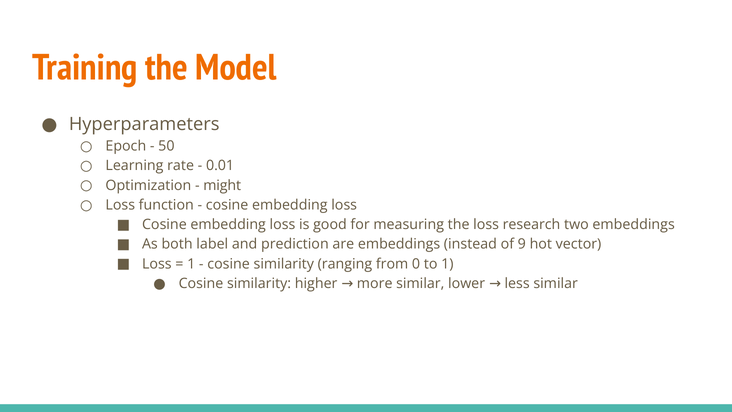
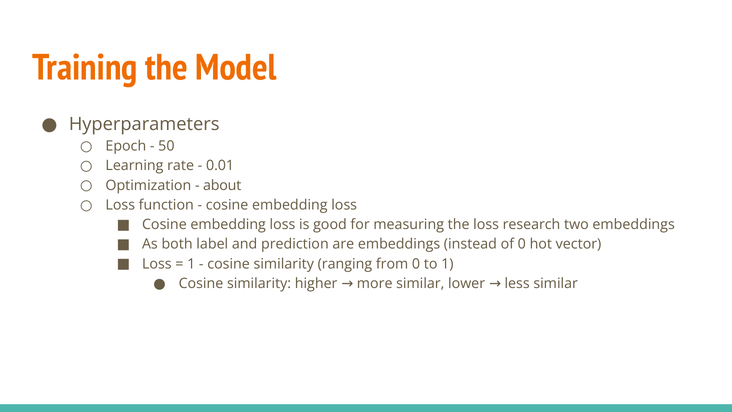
might: might -> about (222, 185)
of 9: 9 -> 0 (522, 244)
